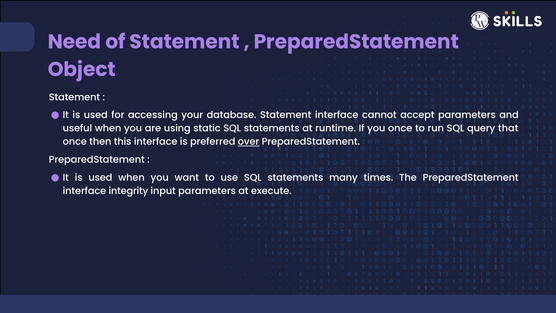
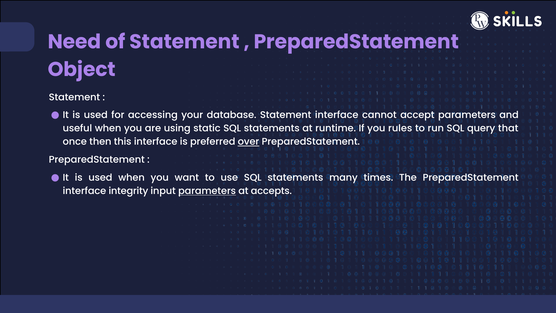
you once: once -> rules (400, 128)
parameters underline: none -> present (207, 191)
execute: execute -> accepts (271, 191)
